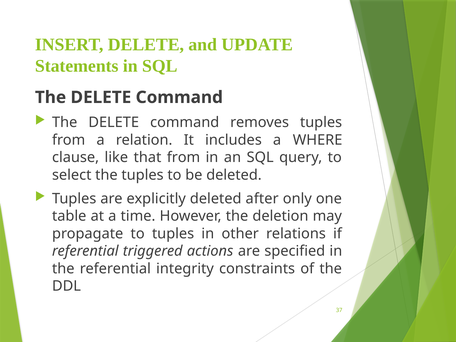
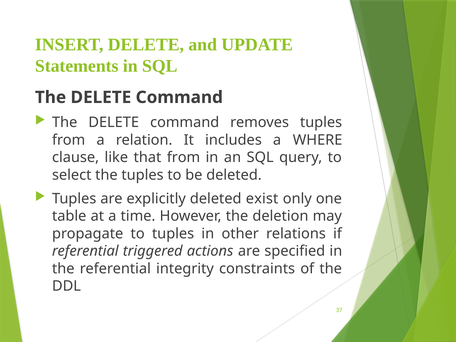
after: after -> exist (262, 199)
